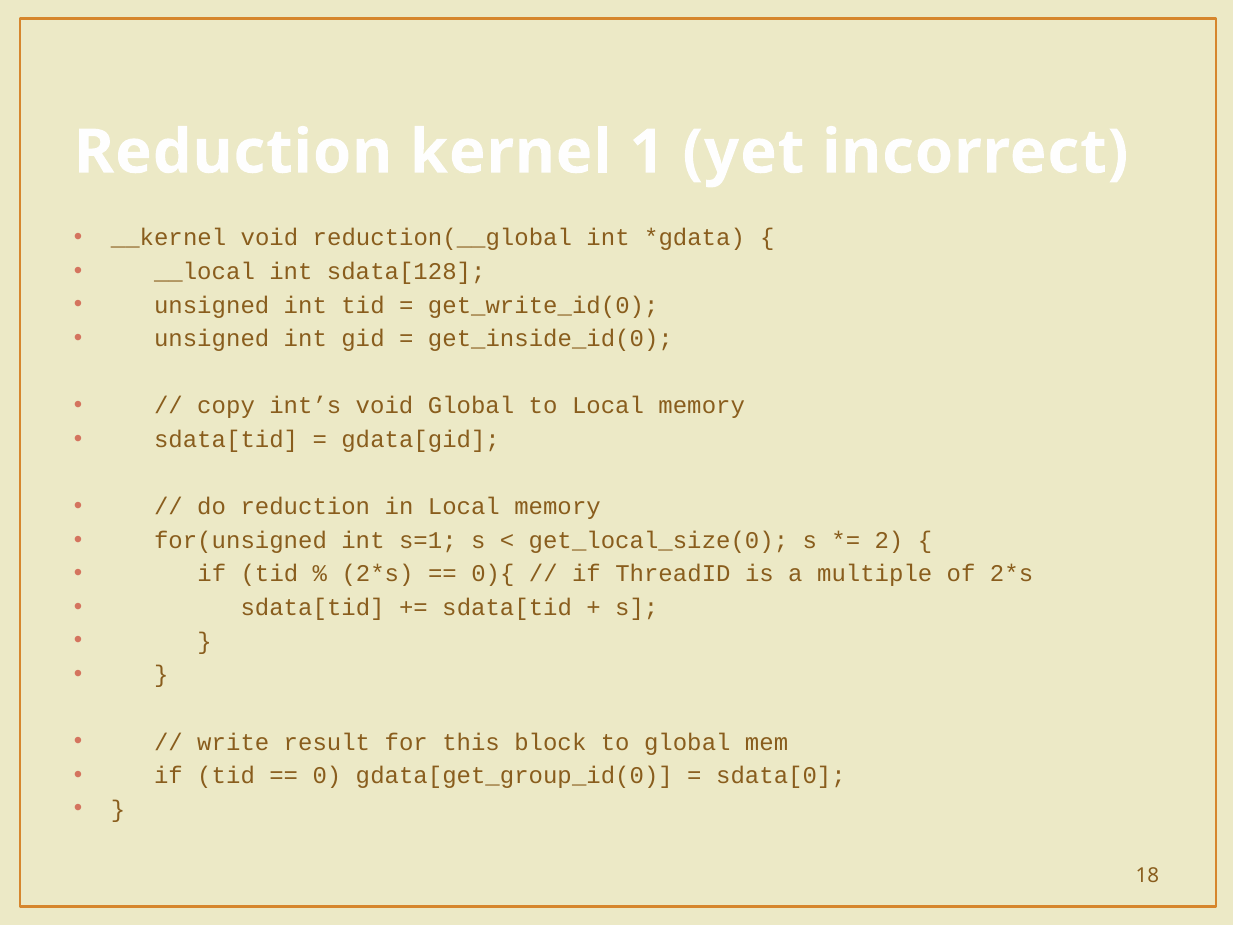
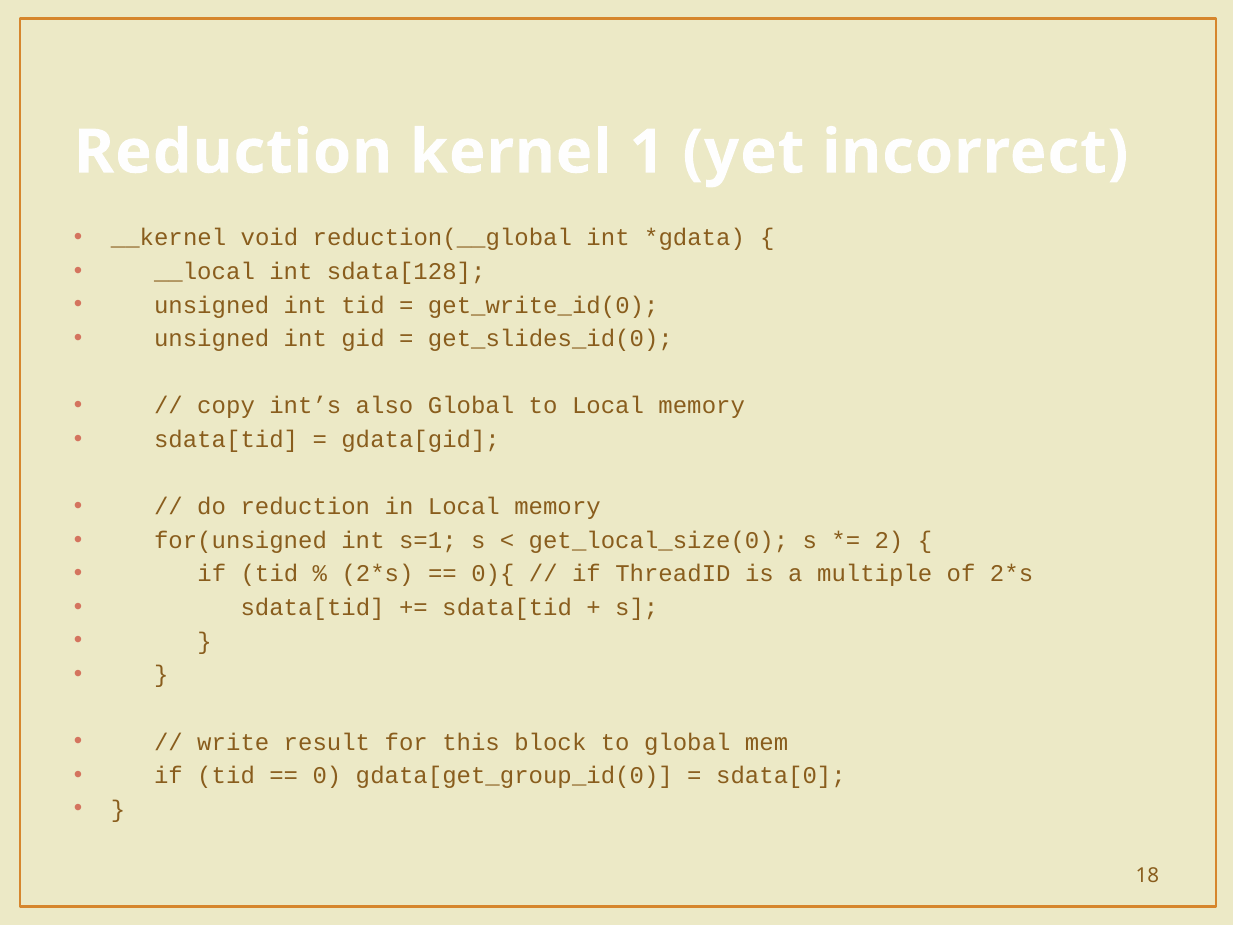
get_inside_id(0: get_inside_id(0 -> get_slides_id(0 (550, 339)
int’s void: void -> also (385, 406)
